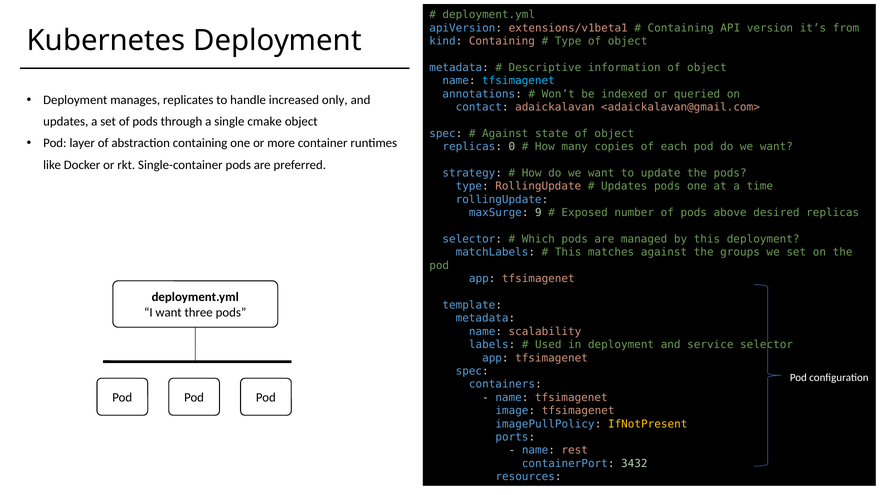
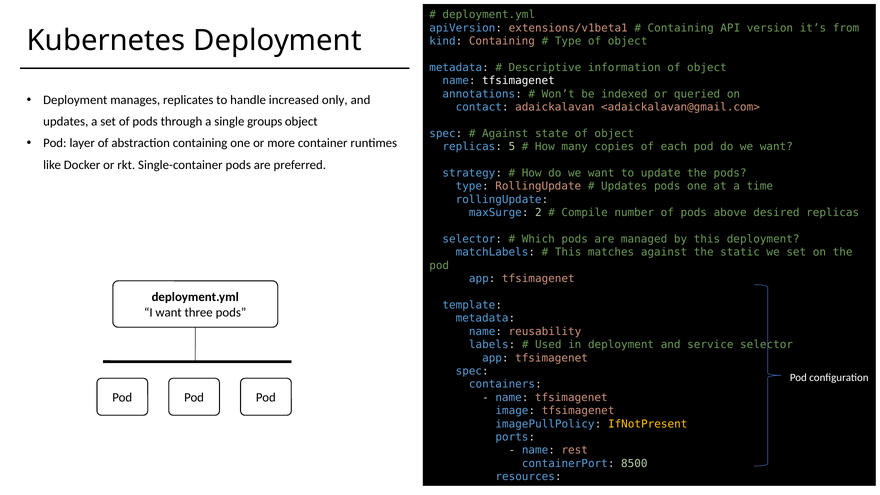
tfsimagenet colour: light blue -> white (518, 81)
cmake: cmake -> groups (265, 122)
0: 0 -> 5 (512, 147)
9: 9 -> 2 (538, 213)
Exposed: Exposed -> Compile (585, 213)
groups: groups -> static (740, 252)
scalability: scalability -> reusability (545, 332)
3432: 3432 -> 8500 (634, 464)
